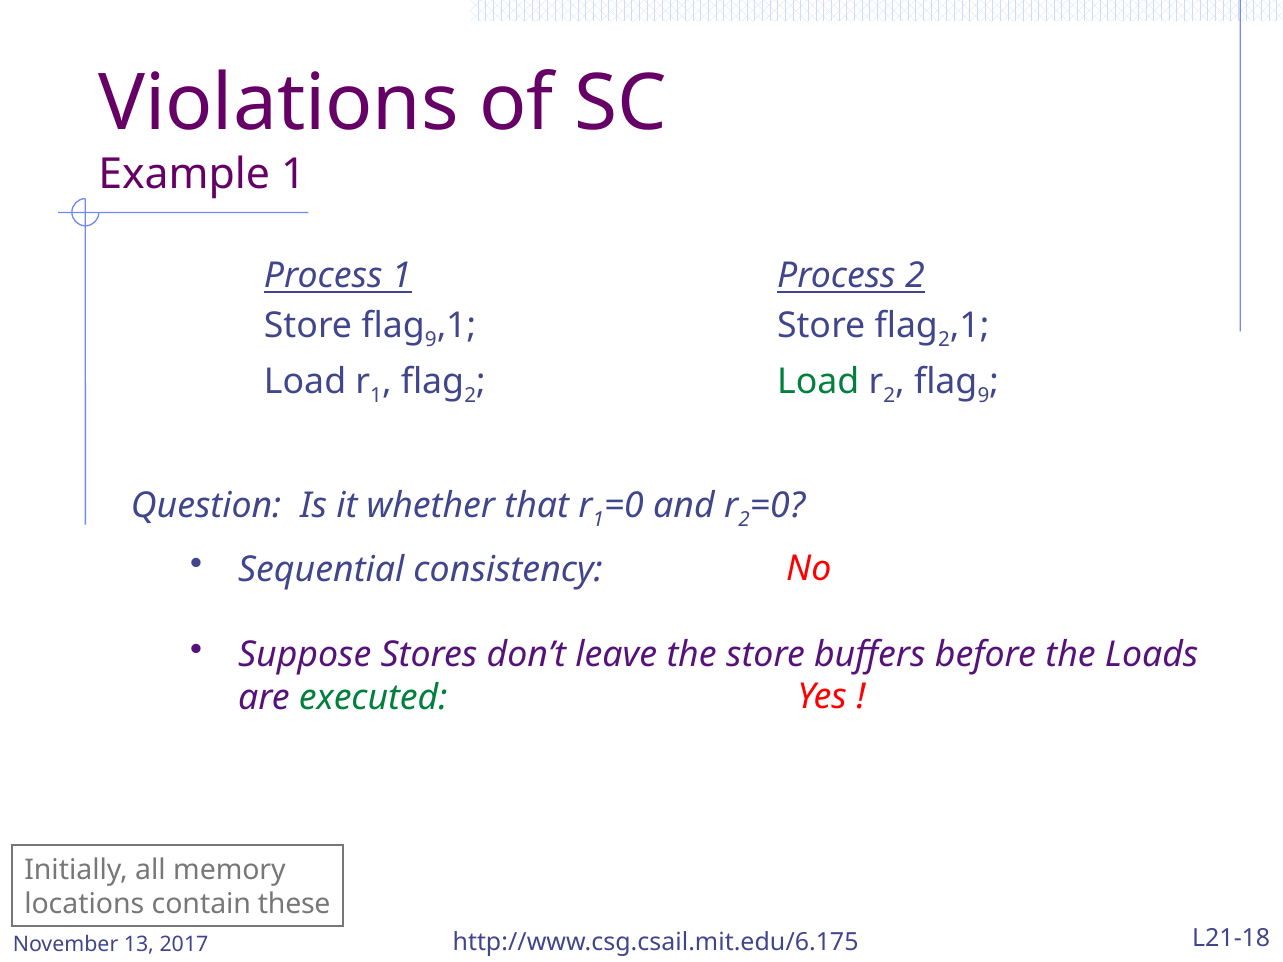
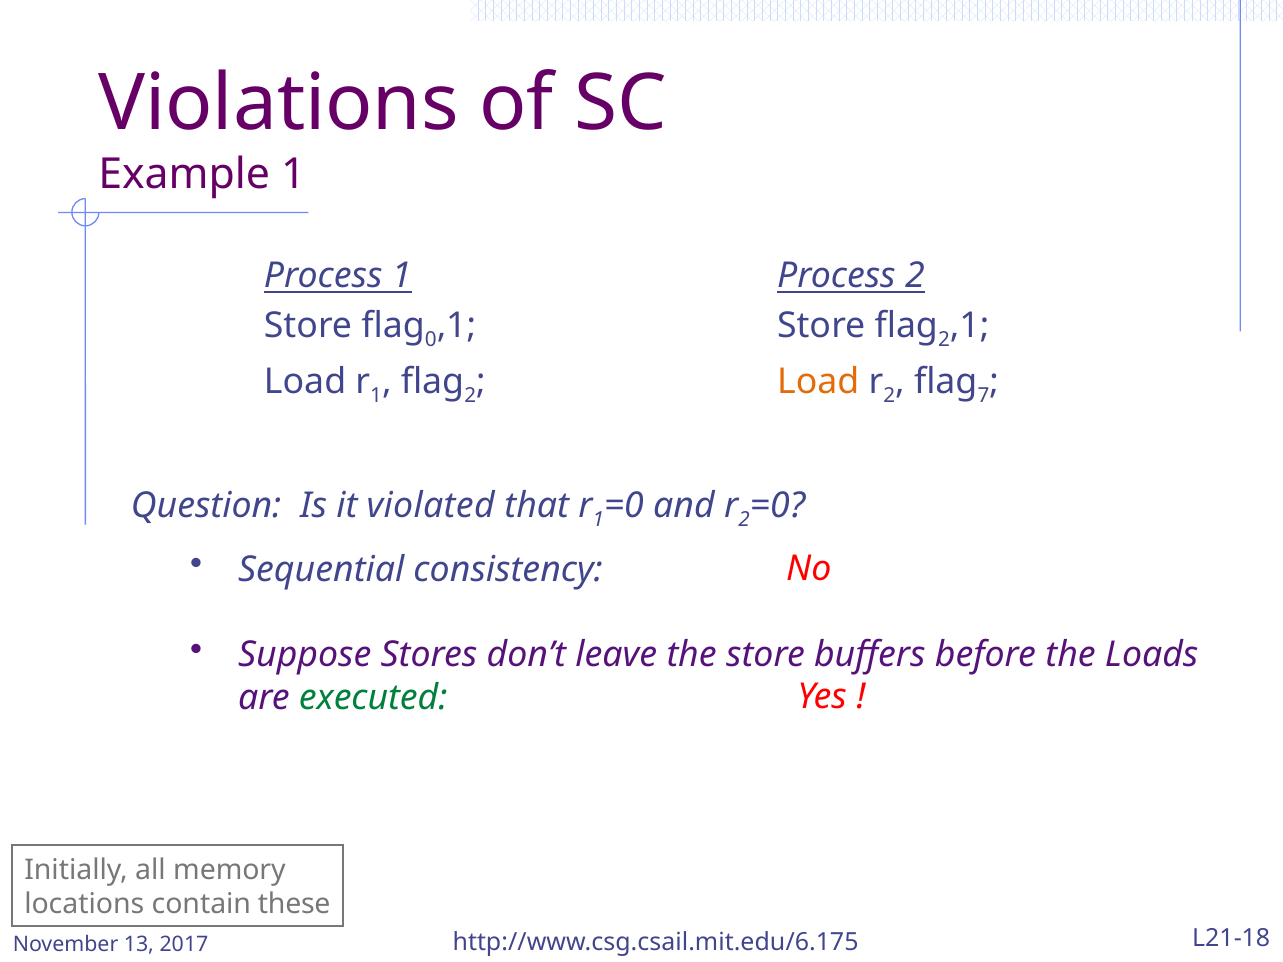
9: 9 -> 0 (431, 340)
Load colour: green -> orange (818, 382)
9: 9 -> 7 (983, 395)
whether: whether -> violated (431, 506)
